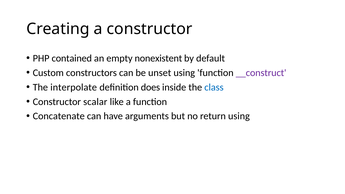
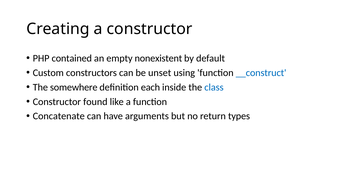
__construct colour: purple -> blue (261, 73)
interpolate: interpolate -> somewhere (74, 87)
does: does -> each (150, 87)
scalar: scalar -> found (95, 102)
return using: using -> types (239, 116)
